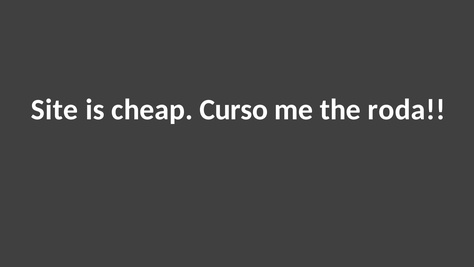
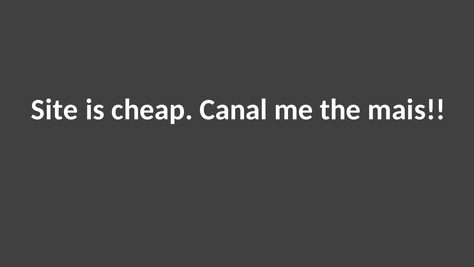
Curso: Curso -> Canal (234, 110)
roda: roda -> mais (407, 110)
